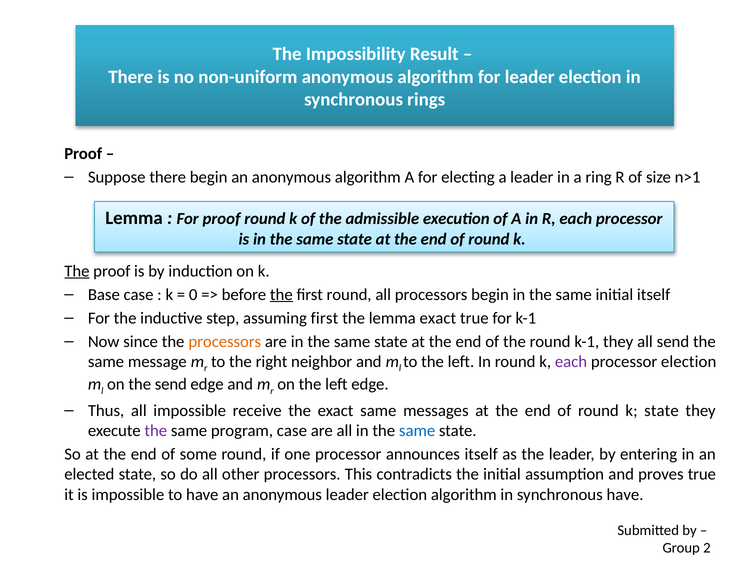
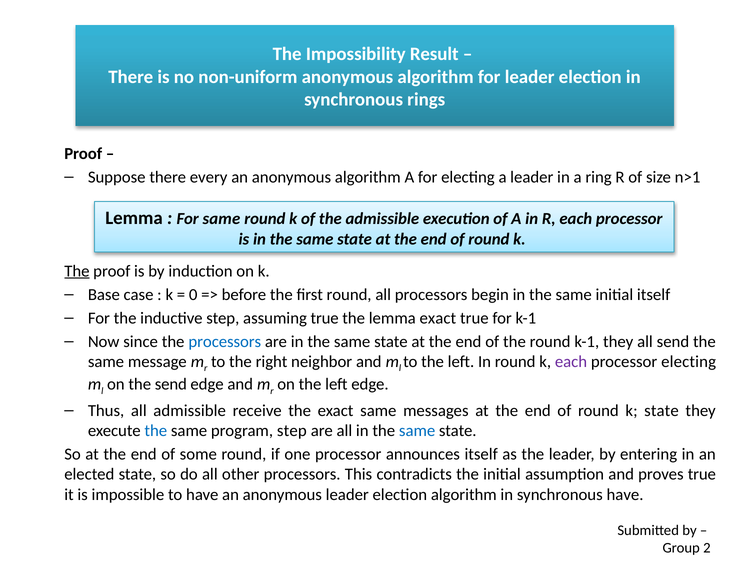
there begin: begin -> every (209, 177)
For proof: proof -> same (221, 219)
the underline: present -> none (281, 295)
assuming first: first -> true (325, 318)
processors colour: orange -> blue (225, 341)
processor election: election -> electing (689, 362)
all impossible: impossible -> admissible (190, 411)
the colour: purple -> blue (156, 431)
program case: case -> step (292, 431)
